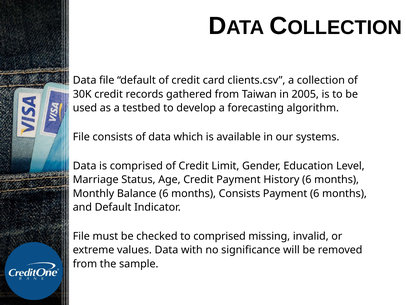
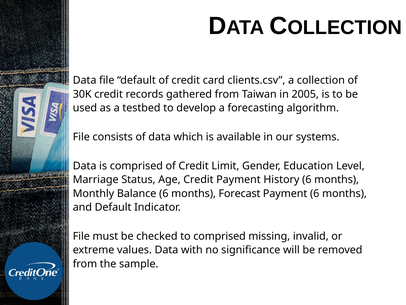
months Consists: Consists -> Forecast (239, 193)
